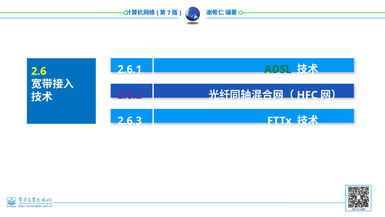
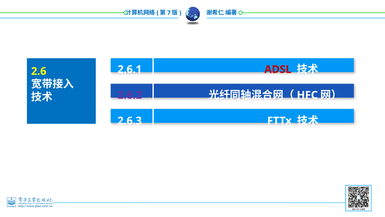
ADSL colour: green -> red (278, 69)
